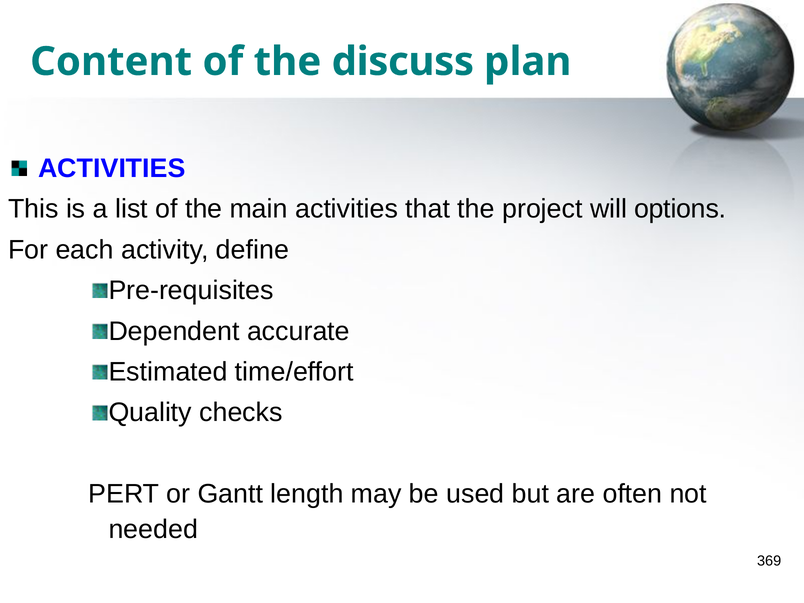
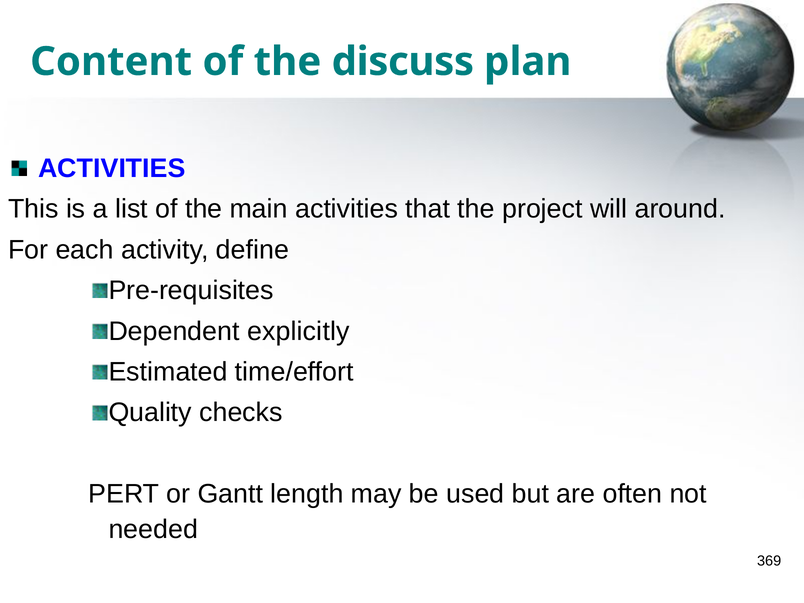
options: options -> around (680, 209)
accurate: accurate -> explicitly (298, 331)
